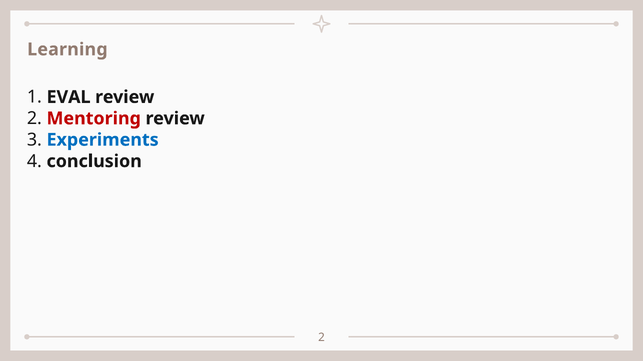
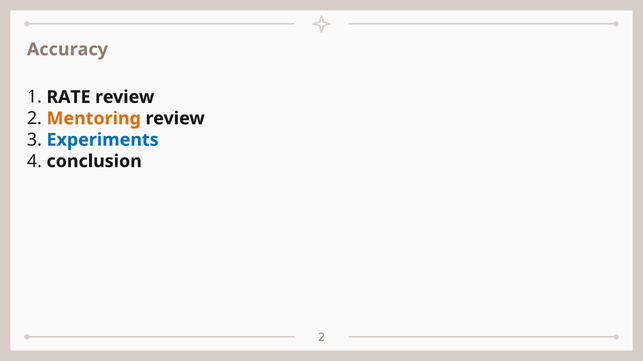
Learning: Learning -> Accuracy (67, 50)
EVAL: EVAL -> RATE (69, 97)
Mentoring colour: red -> orange (94, 119)
